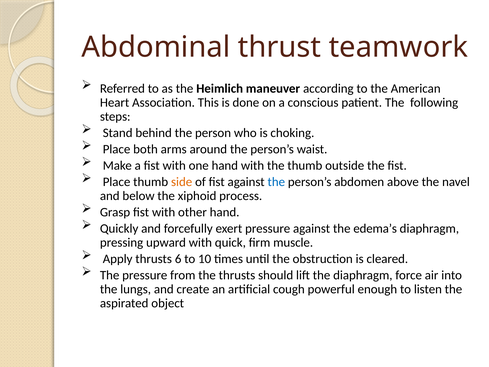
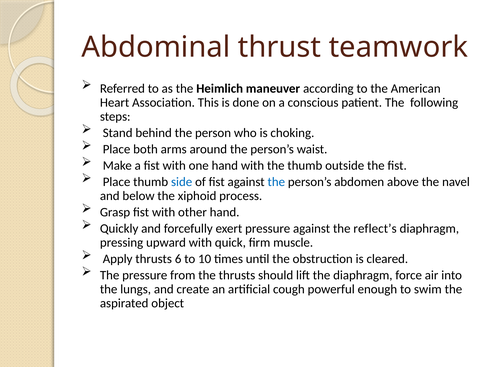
side colour: orange -> blue (182, 182)
edema’s: edema’s -> reflect’s (375, 228)
listen: listen -> swim (428, 289)
